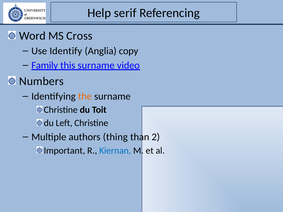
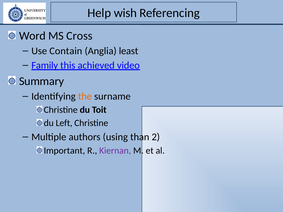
serif: serif -> wish (125, 13)
Identify: Identify -> Contain (66, 51)
copy: copy -> least (129, 51)
this surname: surname -> achieved (96, 65)
Numbers: Numbers -> Summary (42, 81)
thing: thing -> using (115, 137)
Kiernan colour: blue -> purple (115, 151)
